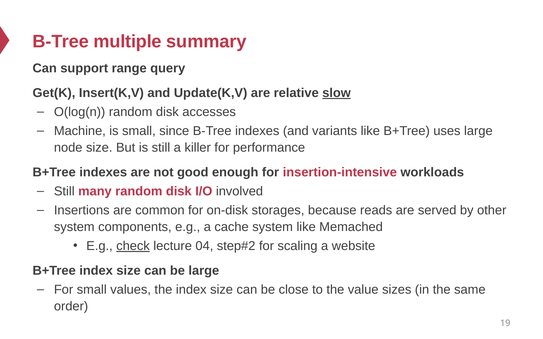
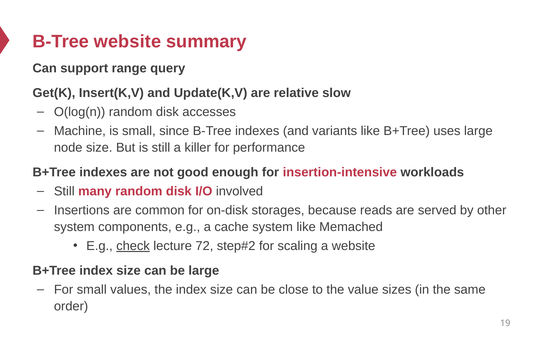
B-Tree multiple: multiple -> website (127, 42)
slow underline: present -> none (337, 93)
04: 04 -> 72 (204, 246)
